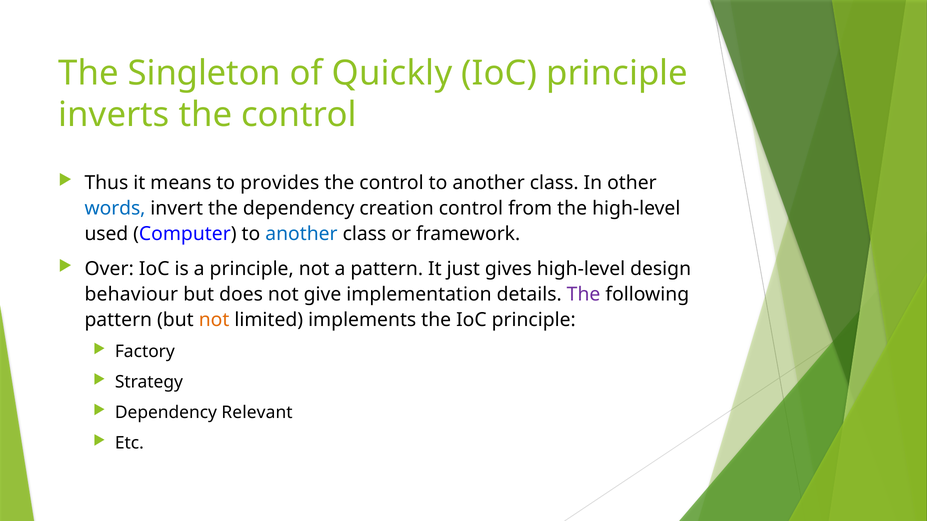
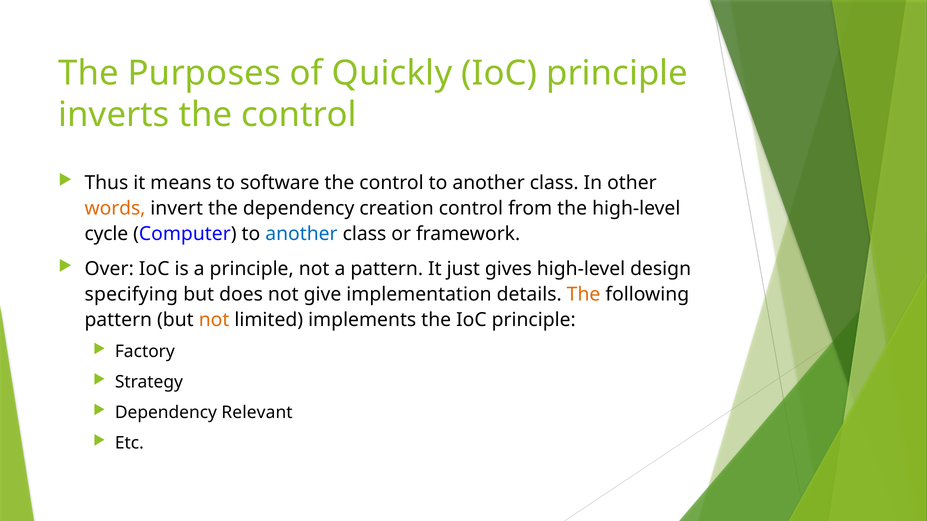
Singleton: Singleton -> Purposes (204, 73)
provides: provides -> software (280, 183)
words colour: blue -> orange (115, 209)
used: used -> cycle (106, 234)
behaviour: behaviour -> specifying (131, 295)
The colour: purple -> orange (584, 295)
